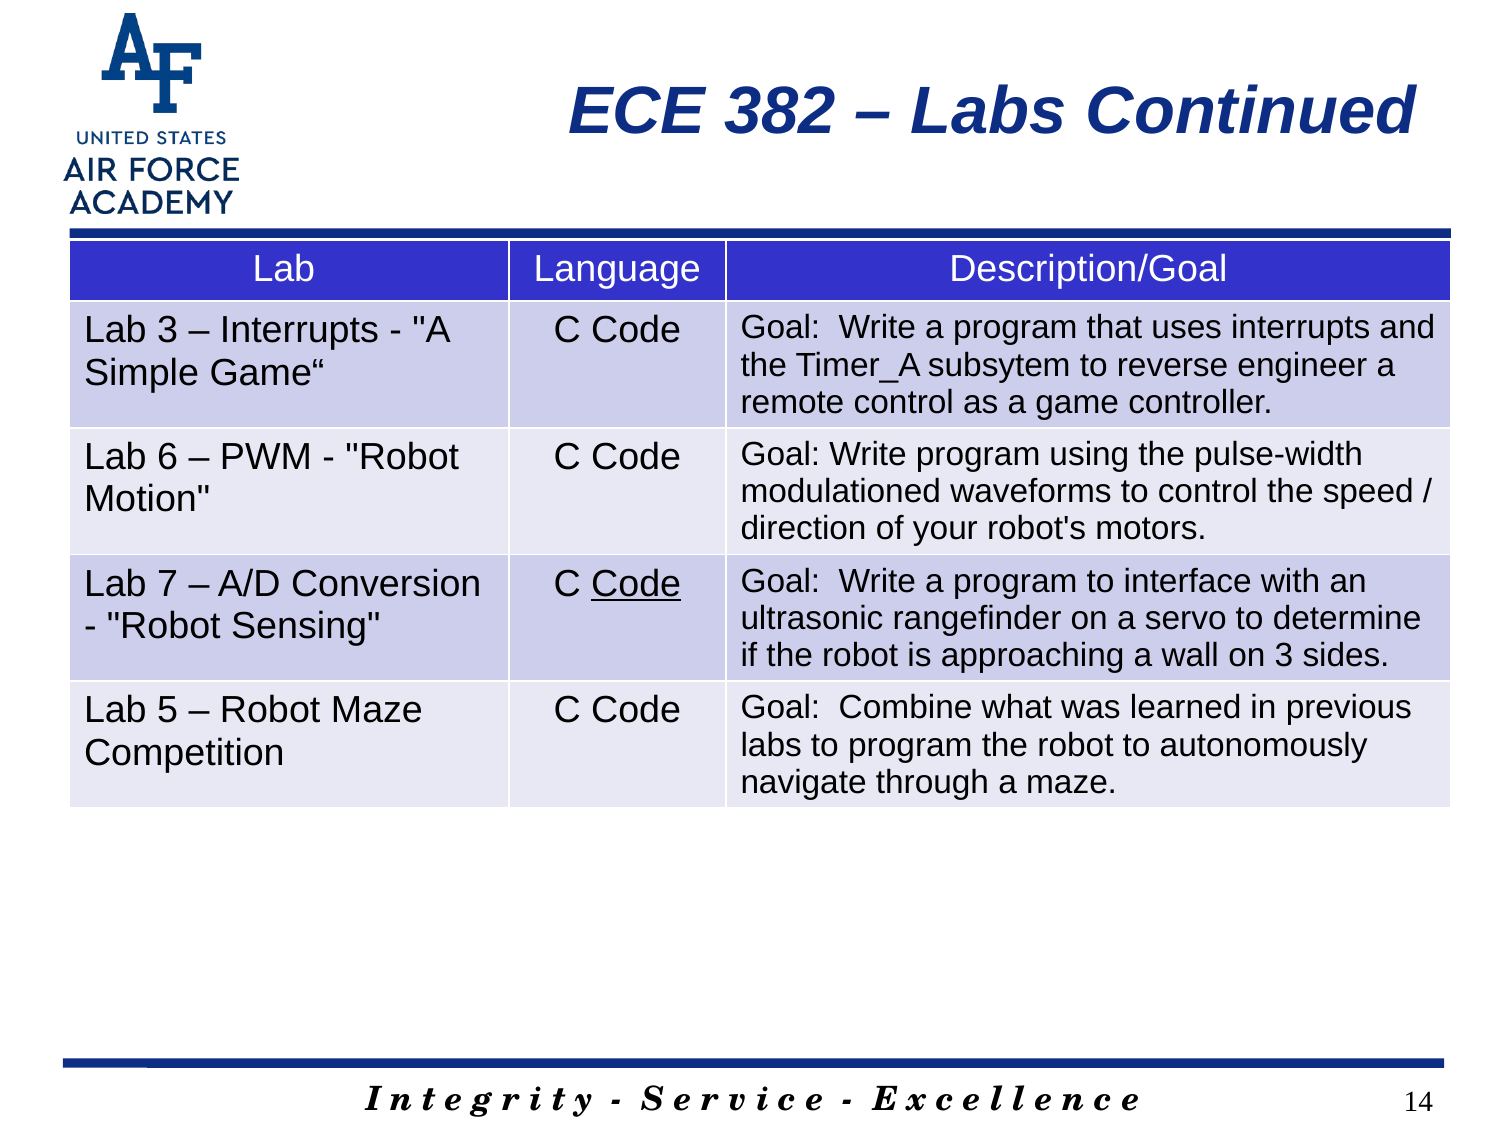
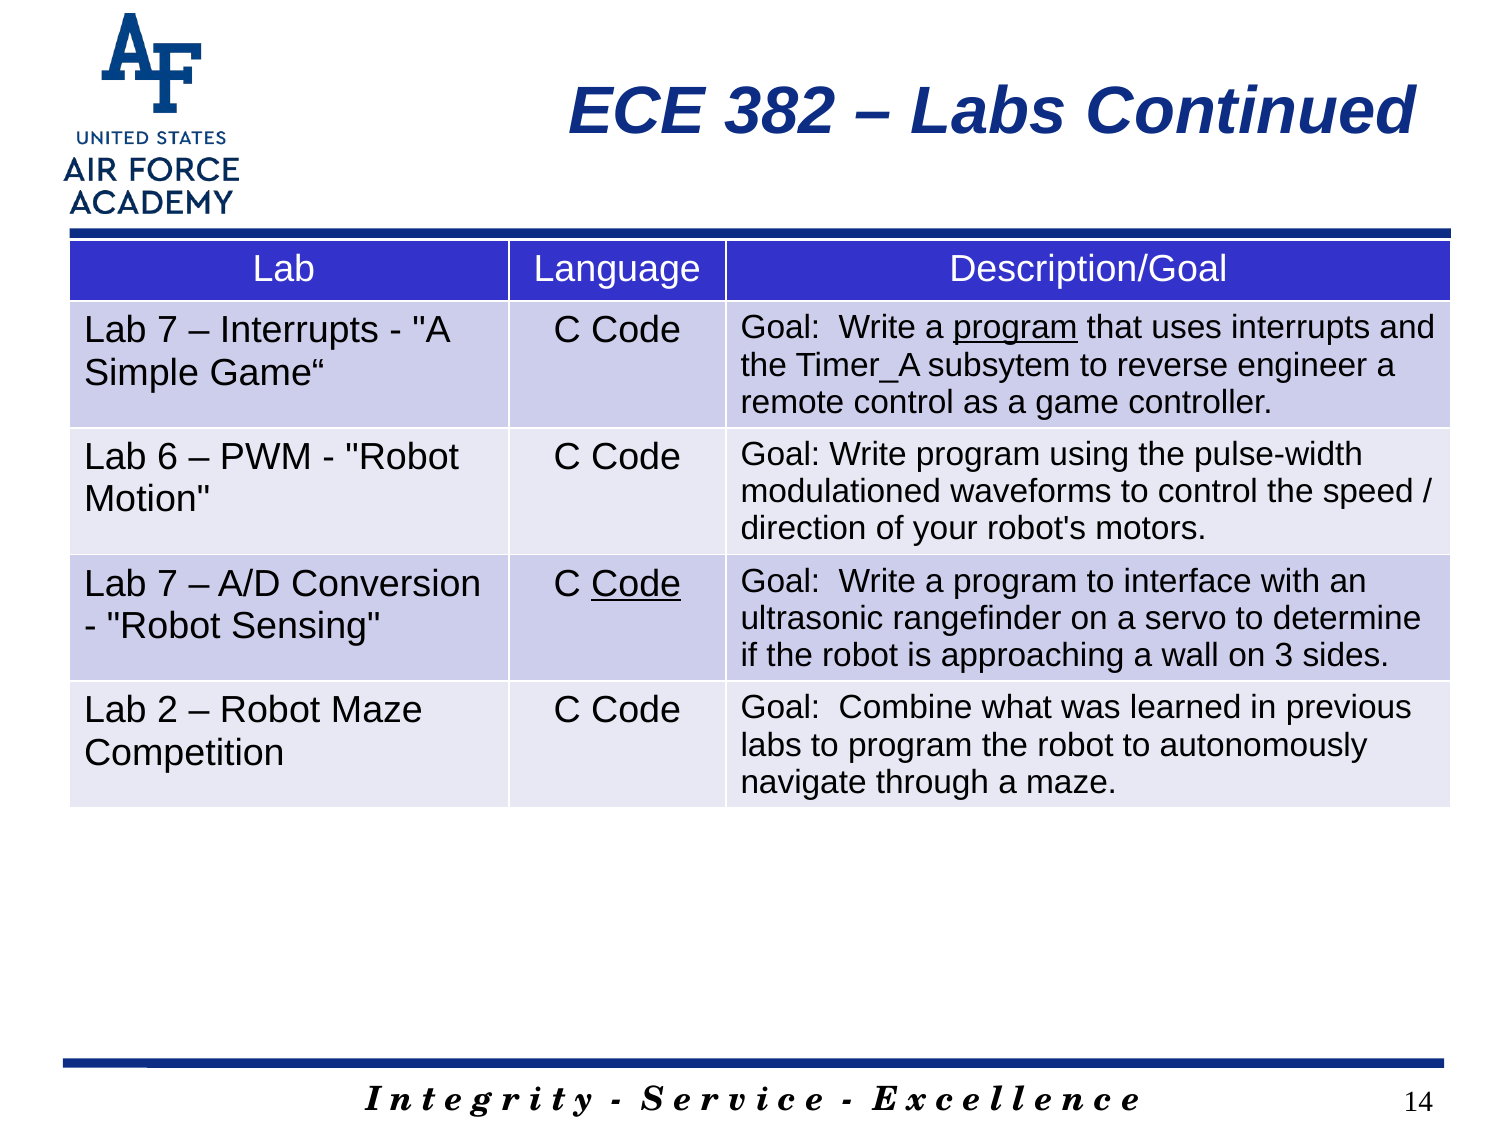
3: 3 -> 7 (168, 330)
program underline: none -> present (1015, 328)
5: 5 -> 2 (168, 711)
